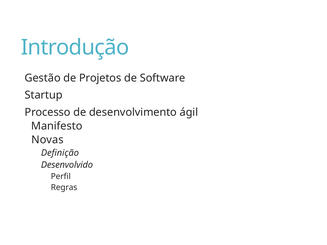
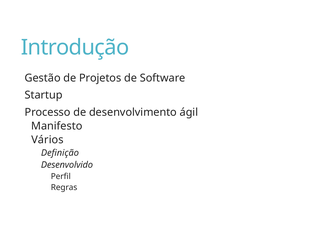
Novas: Novas -> Vários (47, 140)
